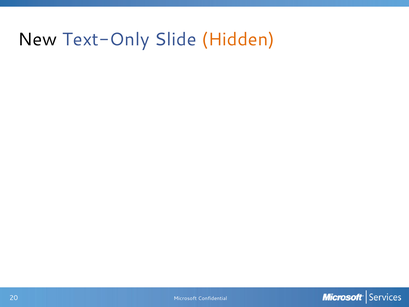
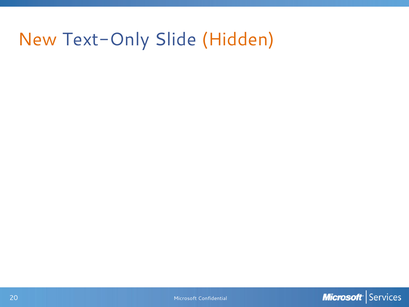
New colour: black -> orange (37, 39)
